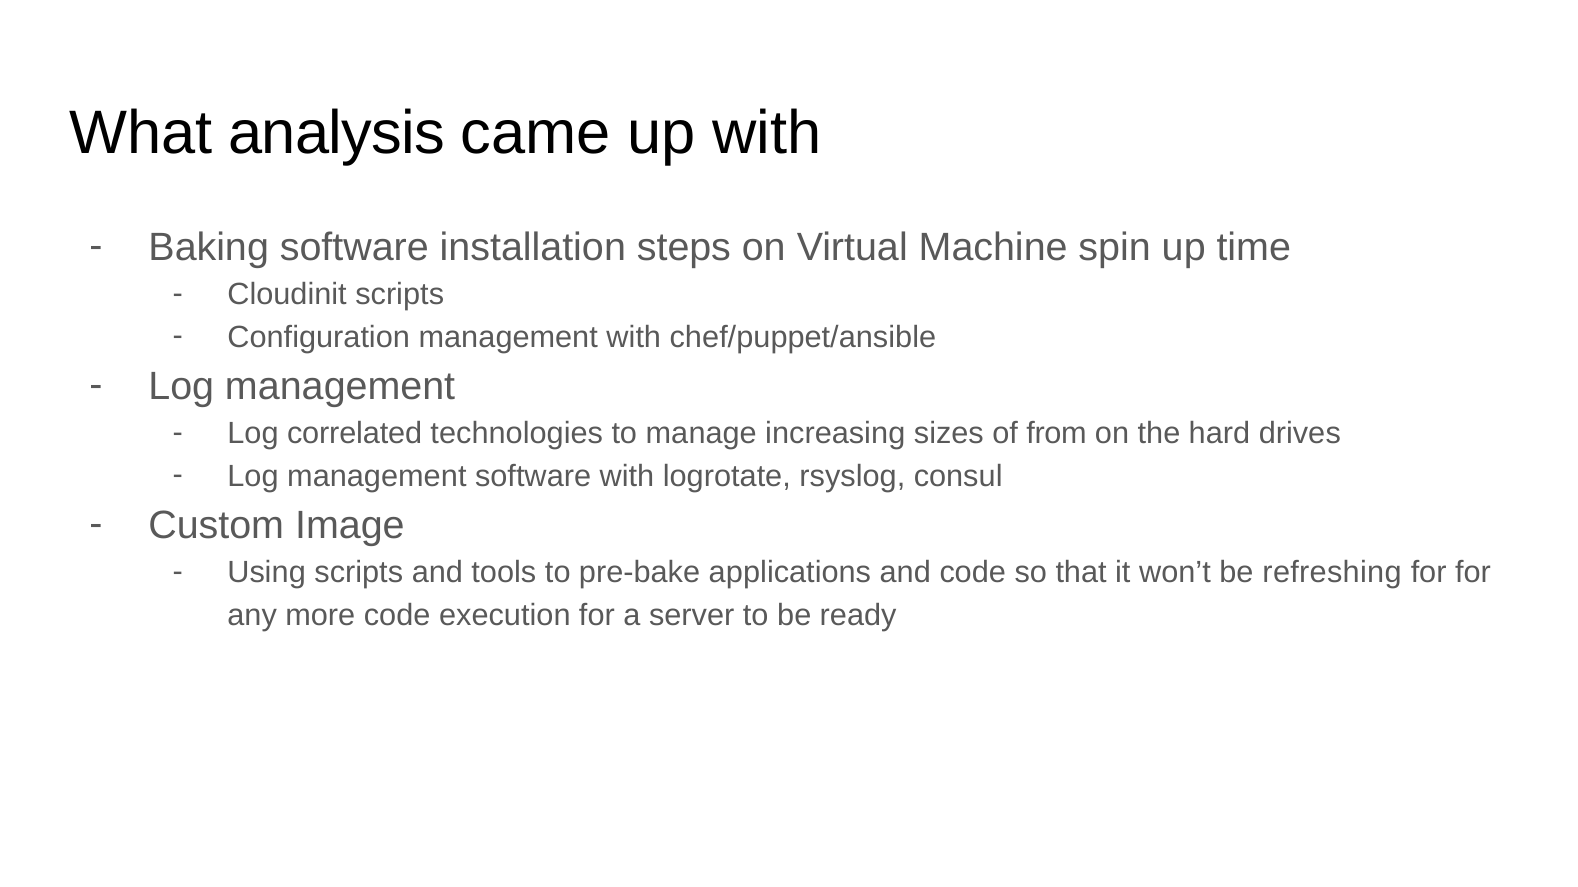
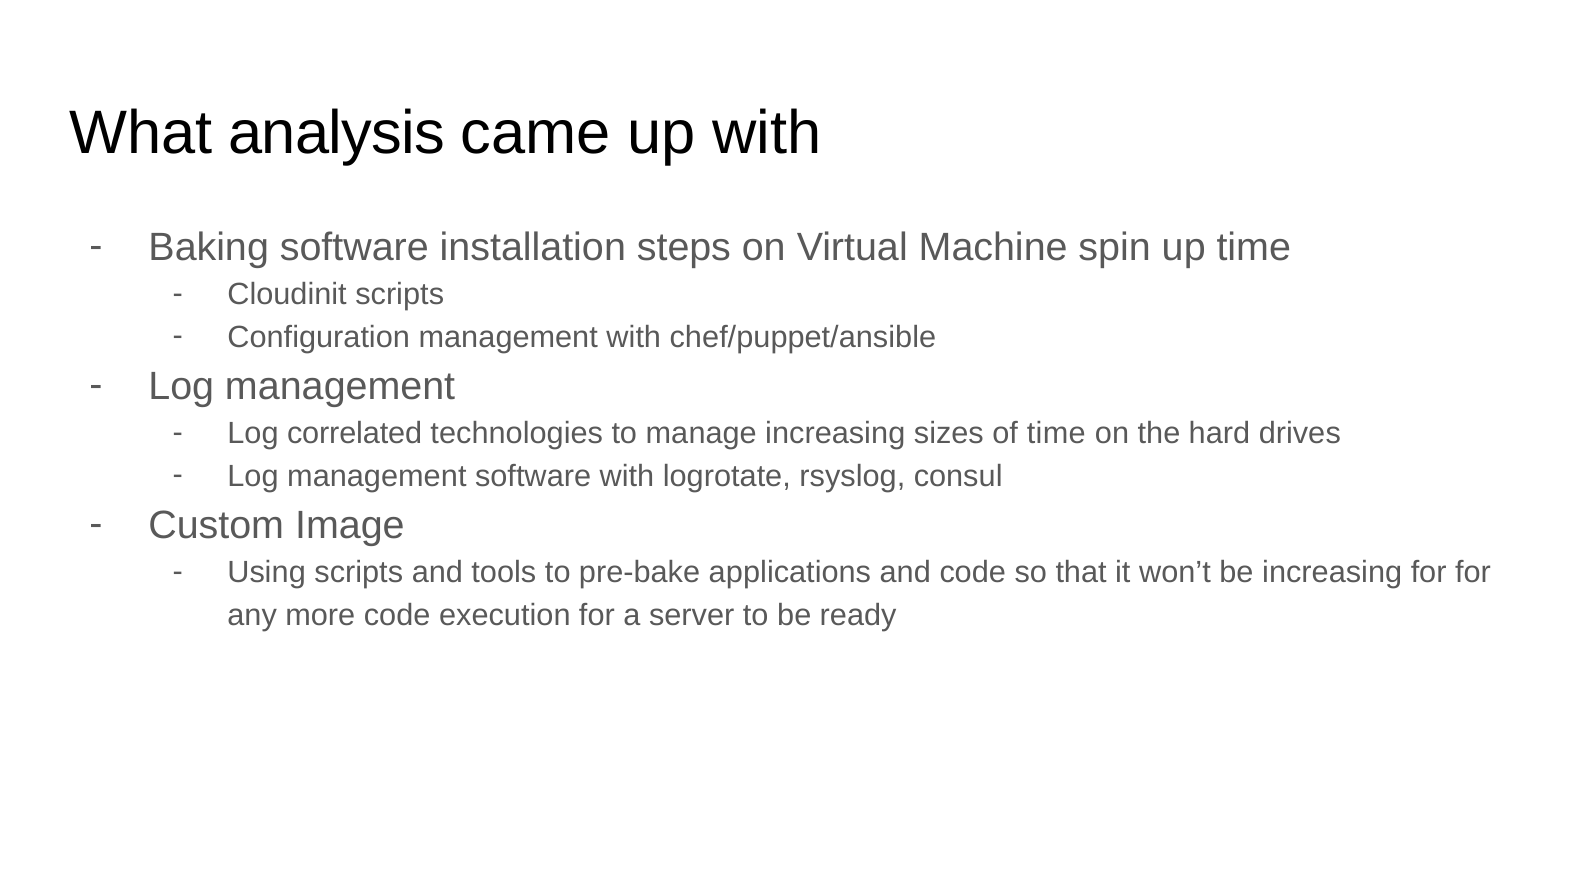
of from: from -> time (1056, 434)
be refreshing: refreshing -> increasing (1332, 573)
